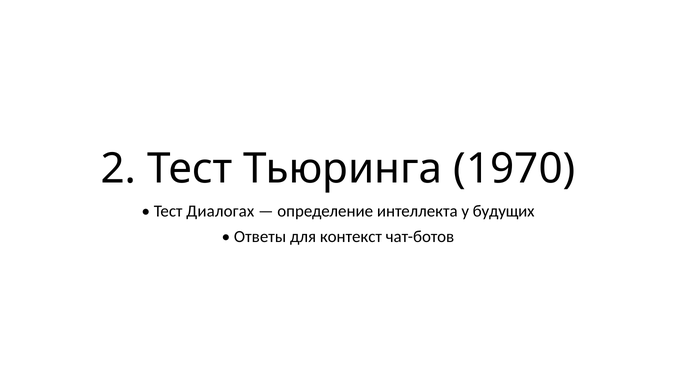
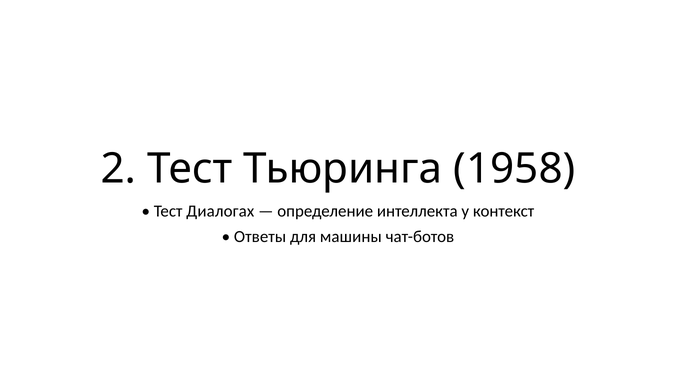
1970: 1970 -> 1958 (514, 169)
будущих: будущих -> контекст (504, 211)
контекст: контекст -> машины (351, 237)
